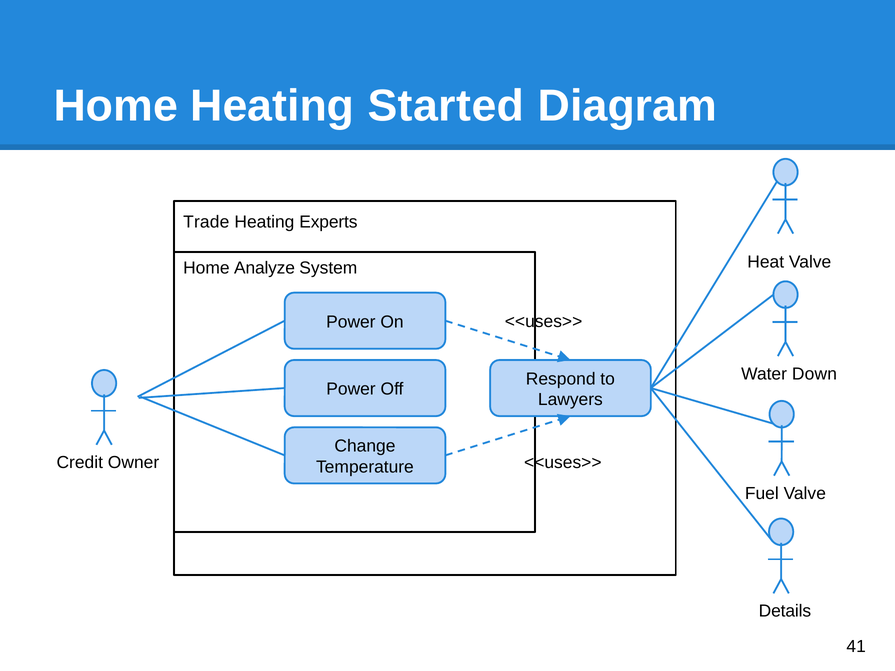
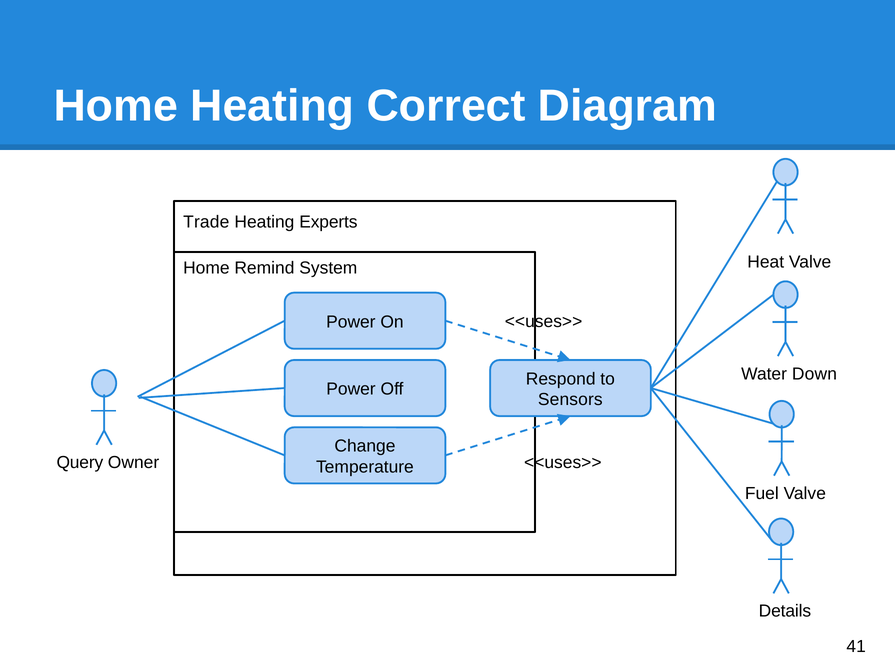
Started: Started -> Correct (446, 106)
Analyze: Analyze -> Remind (264, 268)
Lawyers: Lawyers -> Sensors (570, 400)
Credit: Credit -> Query (80, 463)
